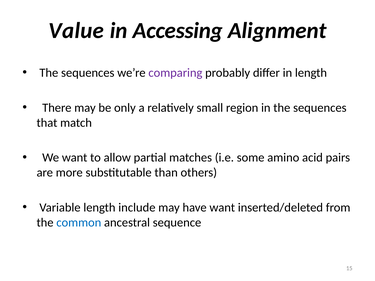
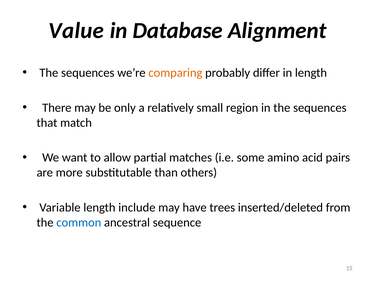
Accessing: Accessing -> Database (178, 31)
comparing colour: purple -> orange (175, 73)
have want: want -> trees (222, 208)
